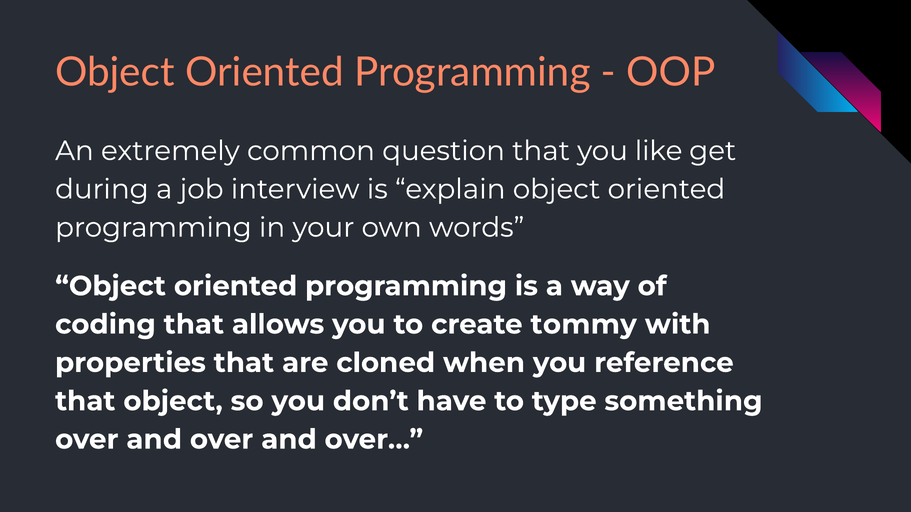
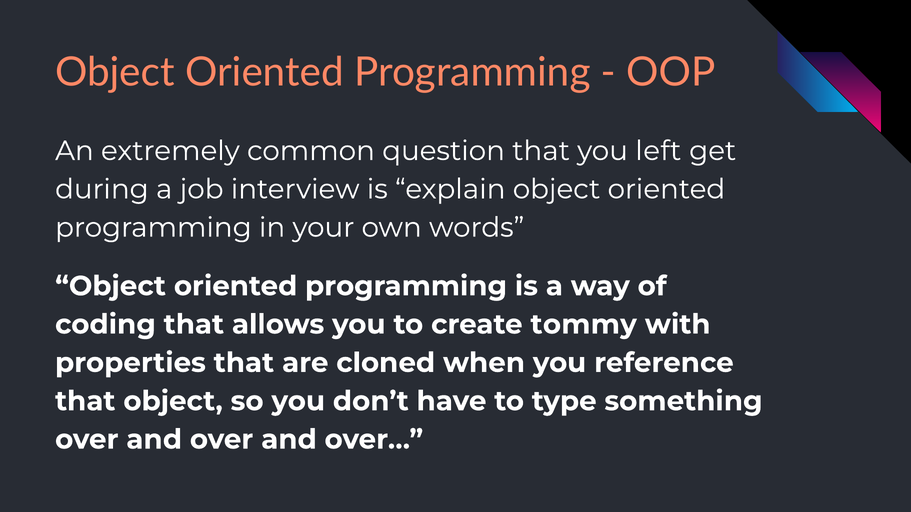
like: like -> left (658, 151)
